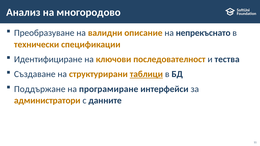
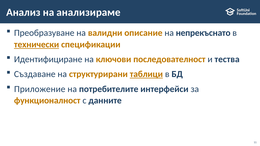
многородово: многородово -> анализираме (89, 12)
технически underline: none -> present (37, 45)
Поддържане: Поддържане -> Приложение (40, 89)
програмиране: програмиране -> потребителите (109, 89)
администратори: администратори -> функционалност (47, 101)
